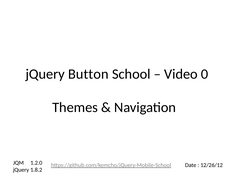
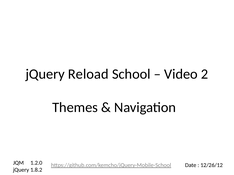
Button: Button -> Reload (88, 74)
0: 0 -> 2 (205, 74)
